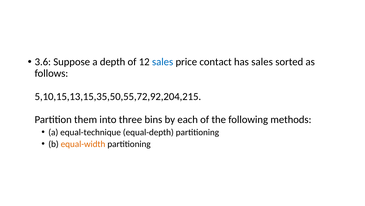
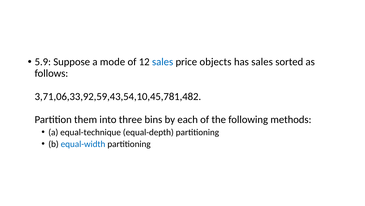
3.6: 3.6 -> 5.9 (43, 62)
depth: depth -> mode (113, 62)
contact: contact -> objects (215, 62)
5,10,15,13,15,35,50,55,72,92,204,215: 5,10,15,13,15,35,50,55,72,92,204,215 -> 3,71,06,33,92,59,43,54,10,45,781,482 (118, 96)
equal-width colour: orange -> blue (83, 144)
